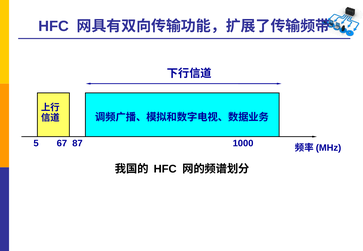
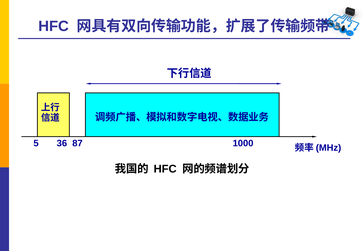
67: 67 -> 36 (62, 144)
